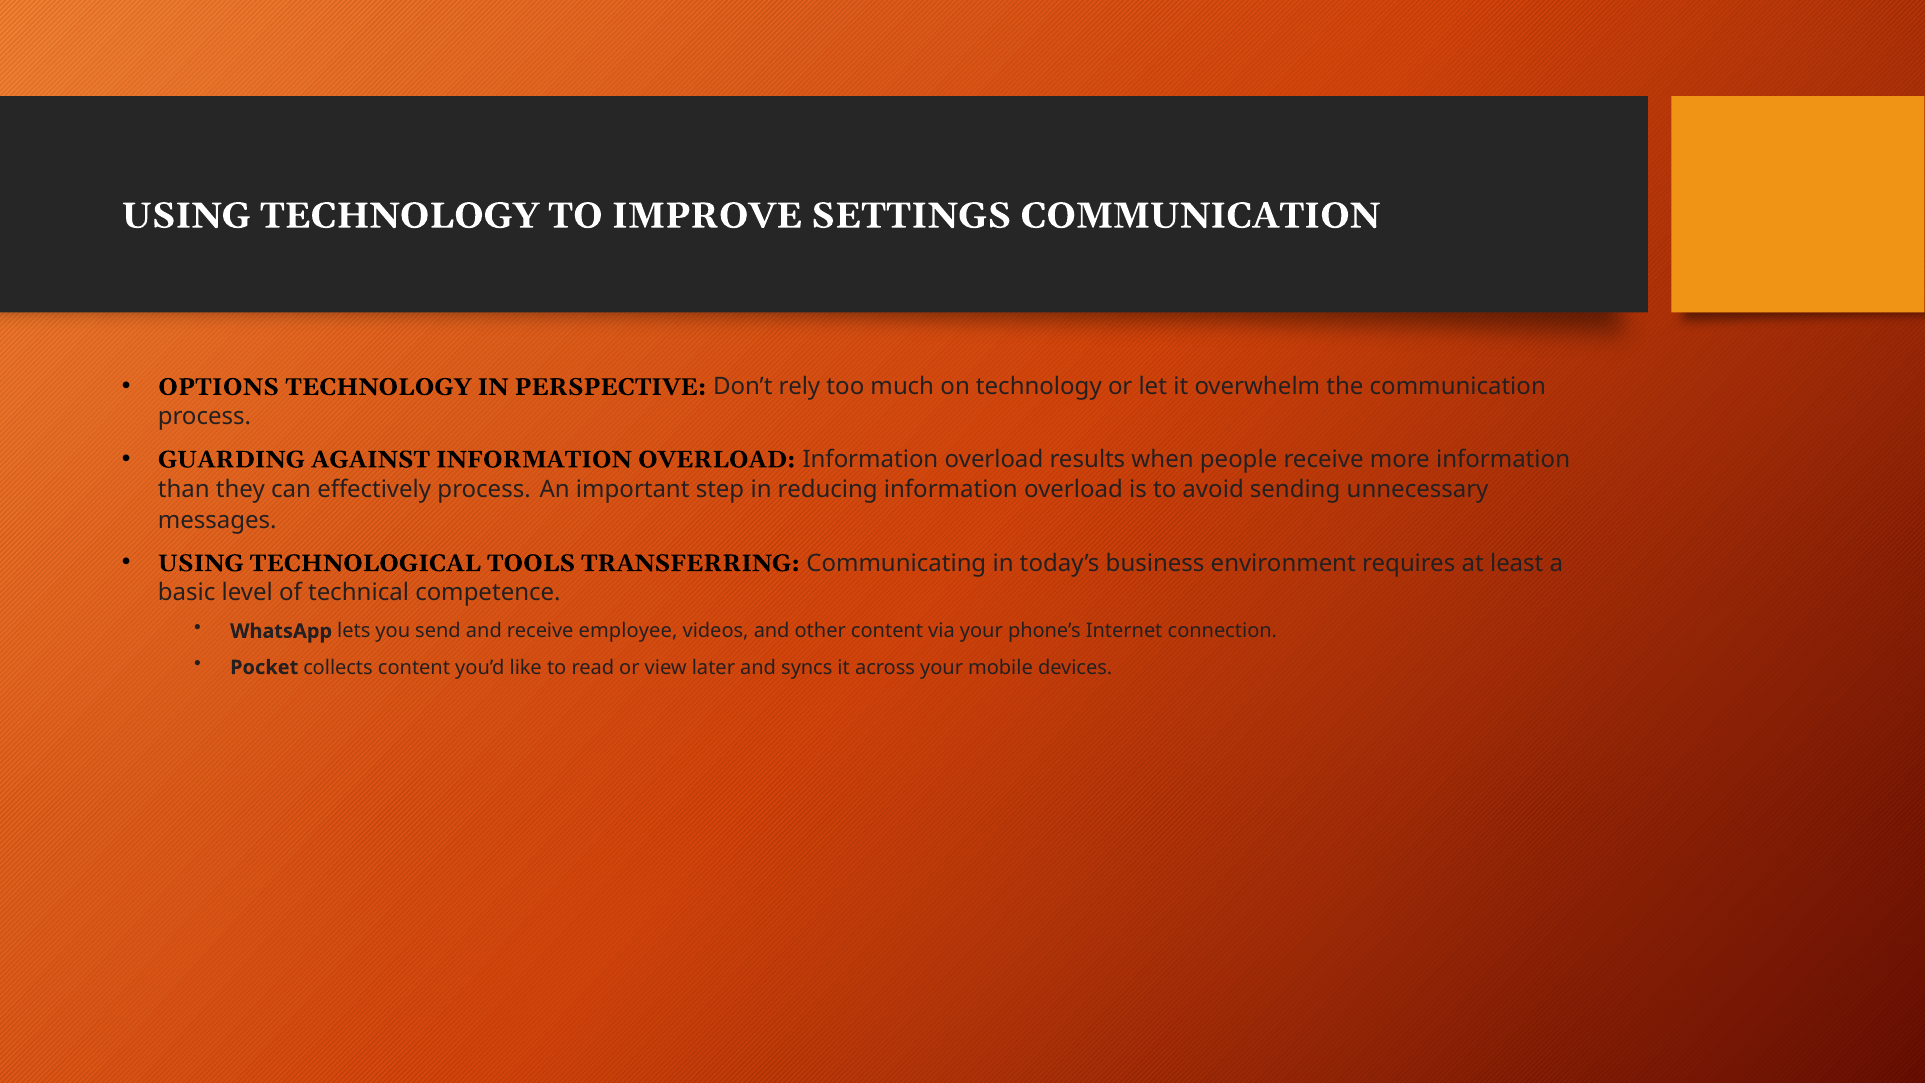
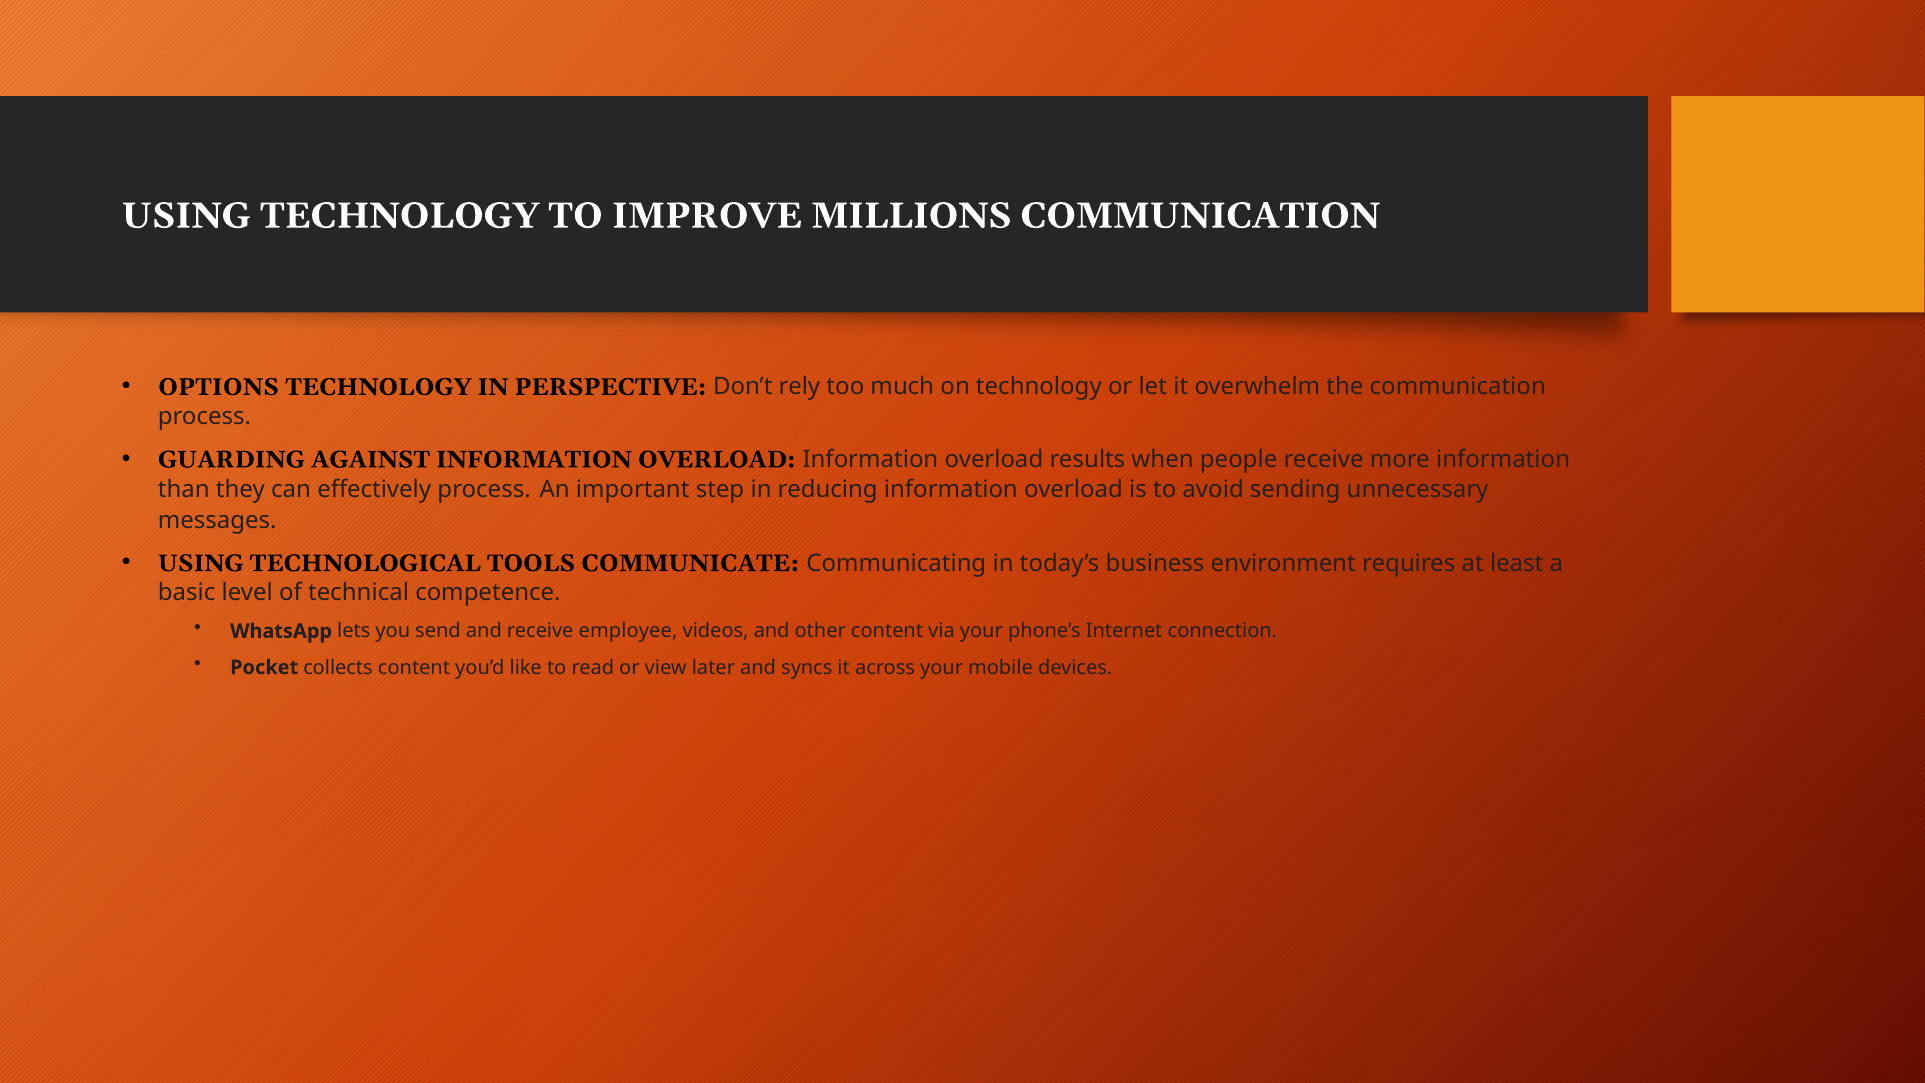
SETTINGS: SETTINGS -> MILLIONS (911, 216)
TRANSFERRING: TRANSFERRING -> COMMUNICATE (690, 563)
